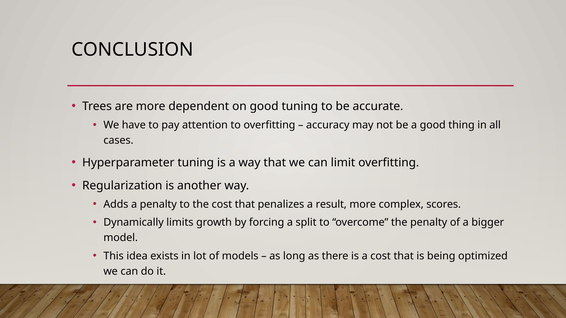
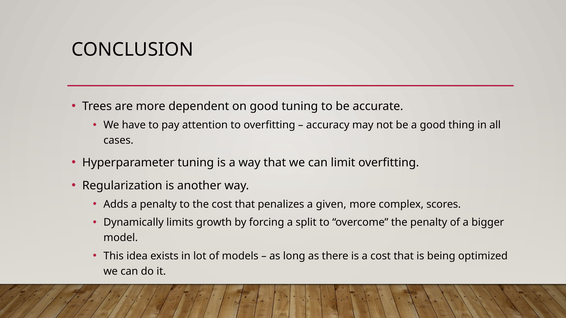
result: result -> given (331, 205)
